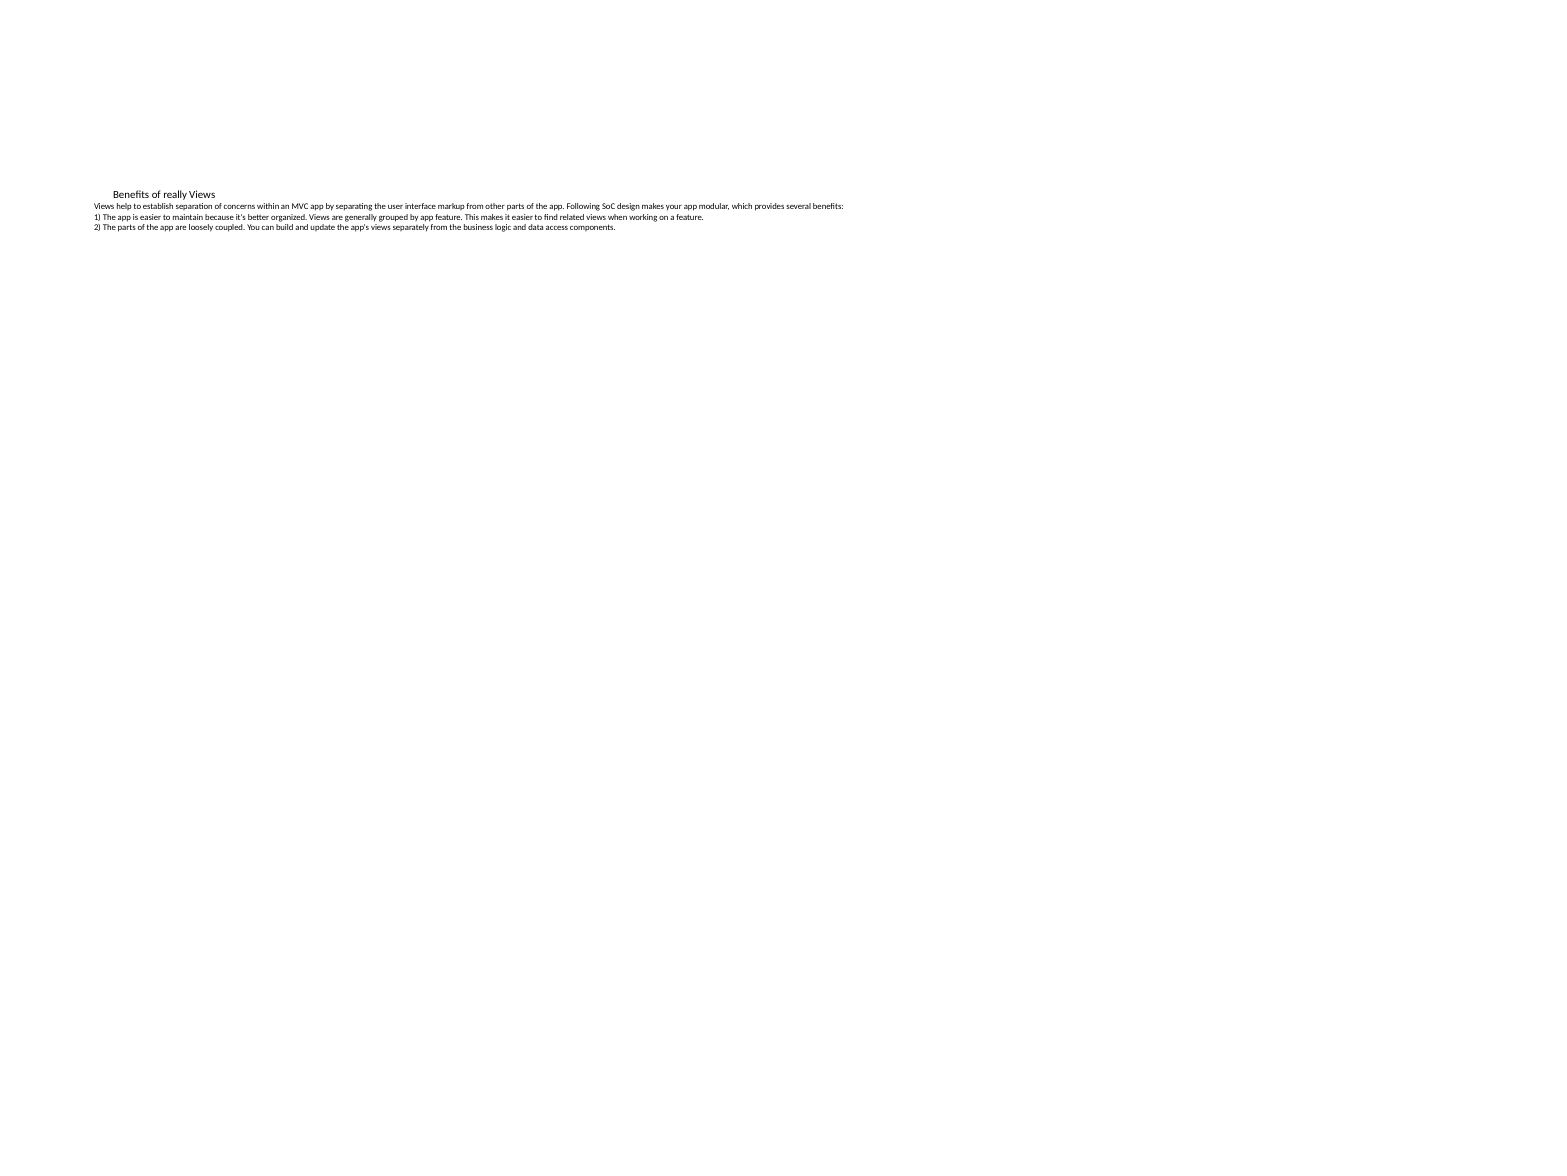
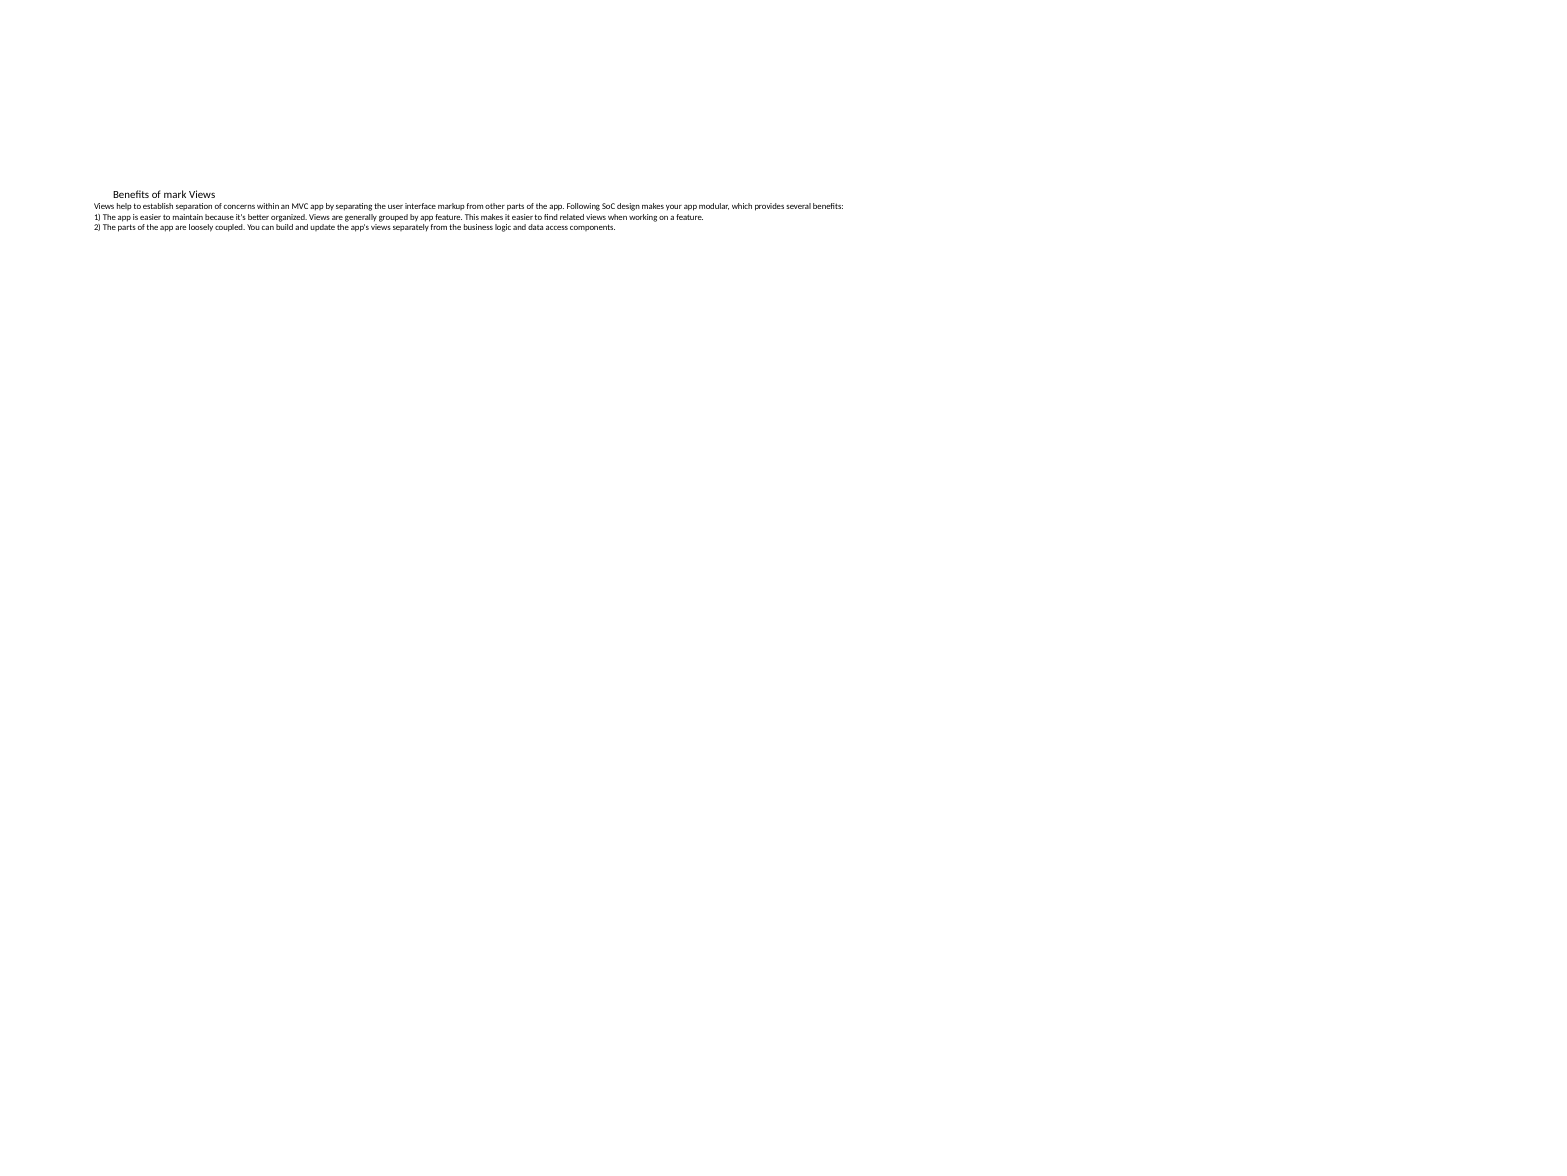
really: really -> mark (175, 195)
